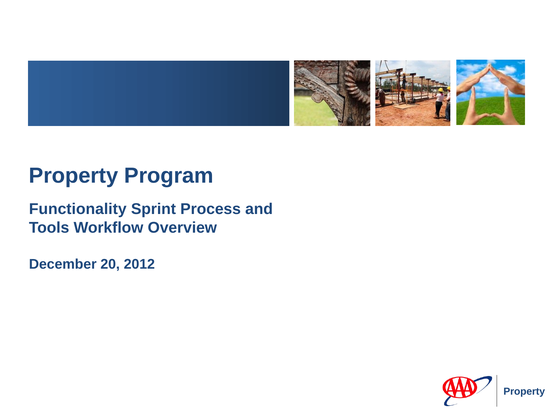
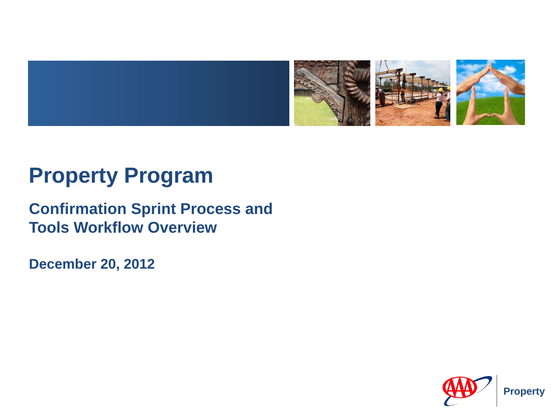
Functionality: Functionality -> Confirmation (78, 209)
